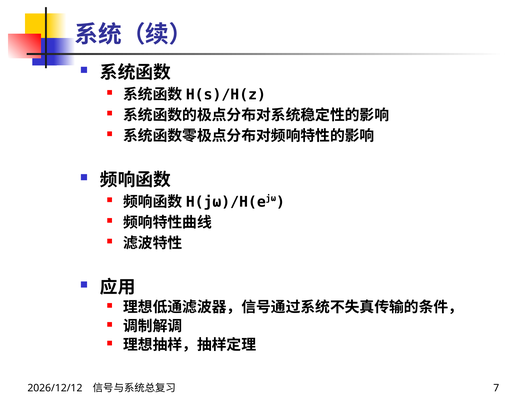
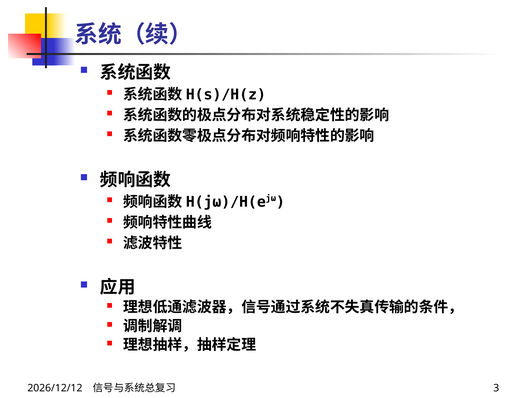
7: 7 -> 3 (496, 388)
